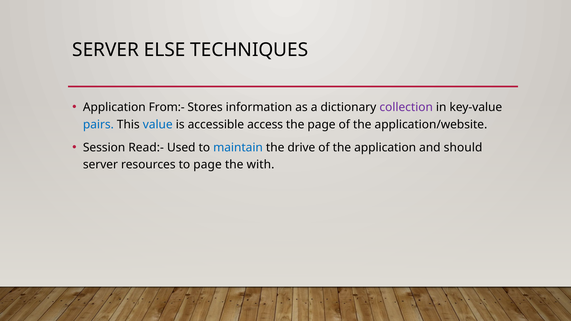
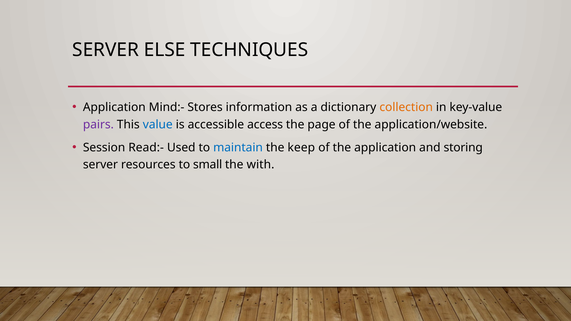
From:-: From:- -> Mind:- (167, 107)
collection colour: purple -> orange (406, 107)
pairs colour: blue -> purple (98, 124)
drive: drive -> keep (301, 148)
should: should -> storing (463, 148)
to page: page -> small (208, 165)
